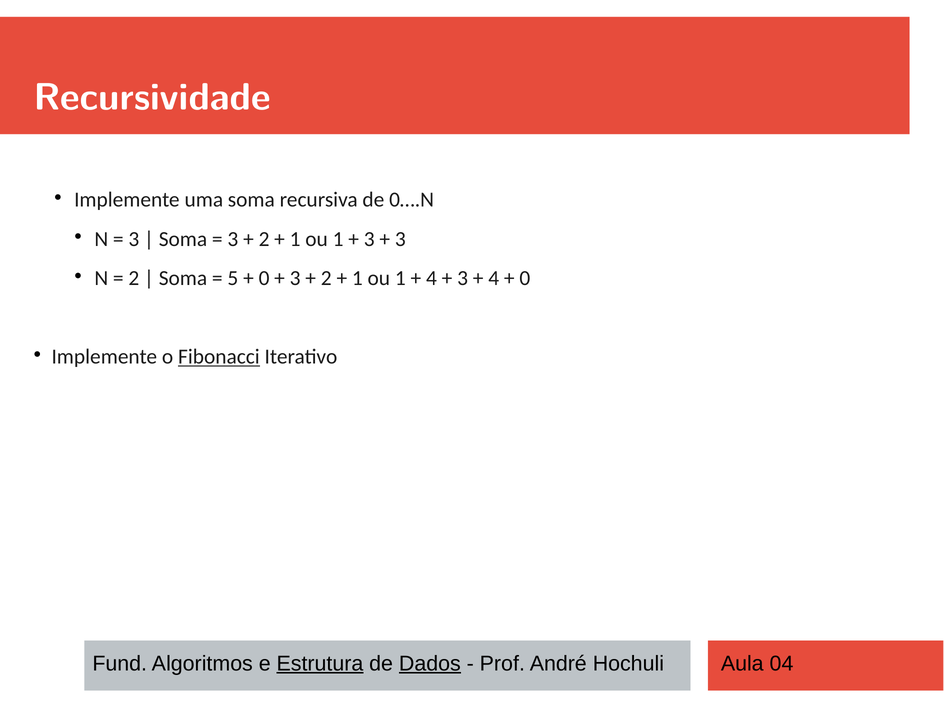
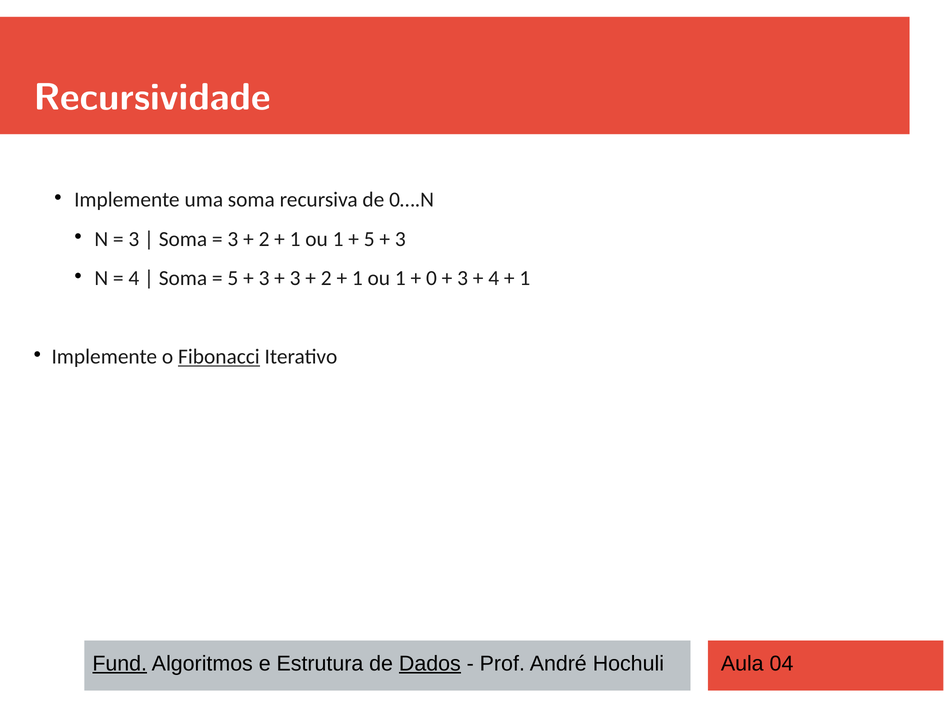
3: 3 -> 5 (369, 239)
2: 2 -> 4 (134, 278)
0: 0 -> 3 (264, 278)
4: 4 -> 0 (432, 278)
0: 0 -> 1 (525, 278)
Fund underline: none -> present (120, 663)
Estrutura underline: present -> none (320, 663)
